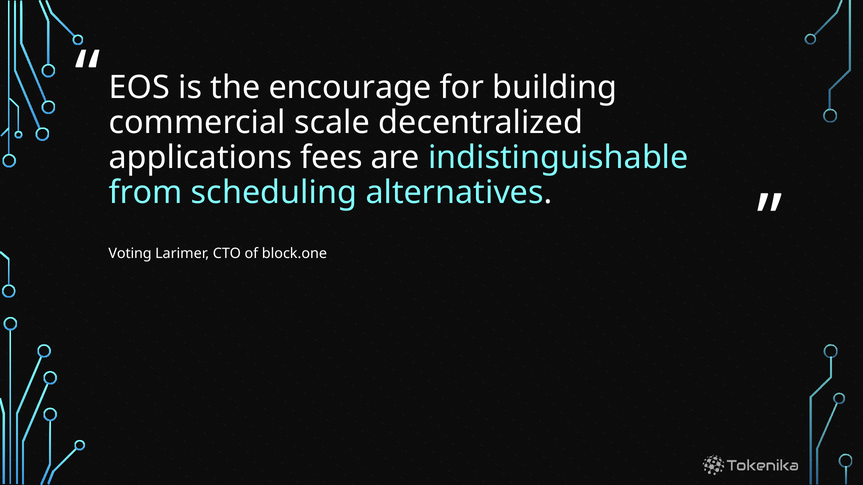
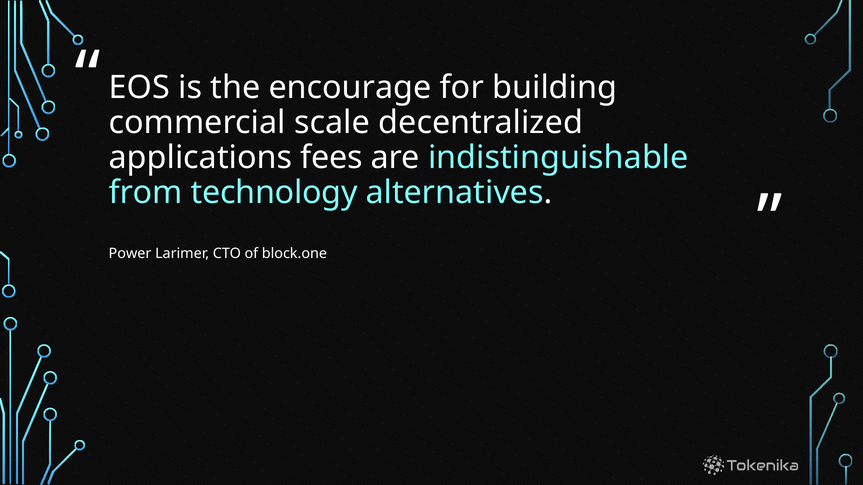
scheduling: scheduling -> technology (274, 193)
Voting: Voting -> Power (130, 254)
